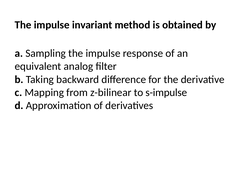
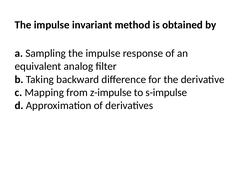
z-bilinear: z-bilinear -> z-impulse (111, 92)
